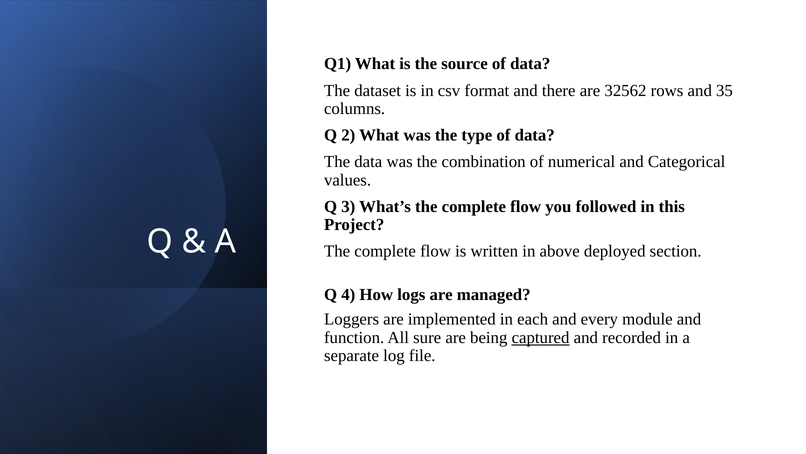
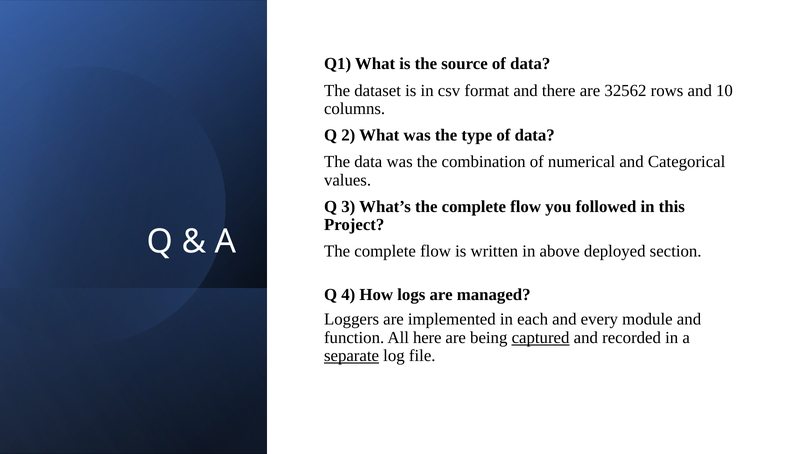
35: 35 -> 10 (724, 90)
sure: sure -> here (427, 337)
separate underline: none -> present (352, 355)
